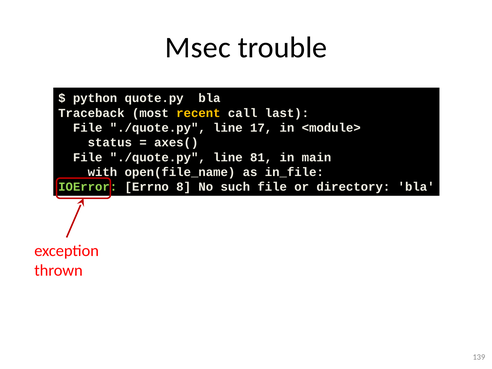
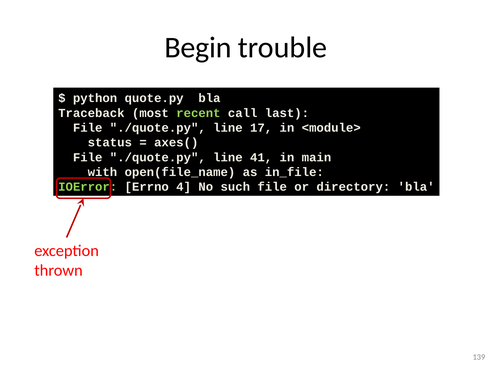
Msec: Msec -> Begin (198, 48)
recent colour: yellow -> light green (198, 113)
81: 81 -> 41 (261, 157)
8: 8 -> 4 (184, 187)
